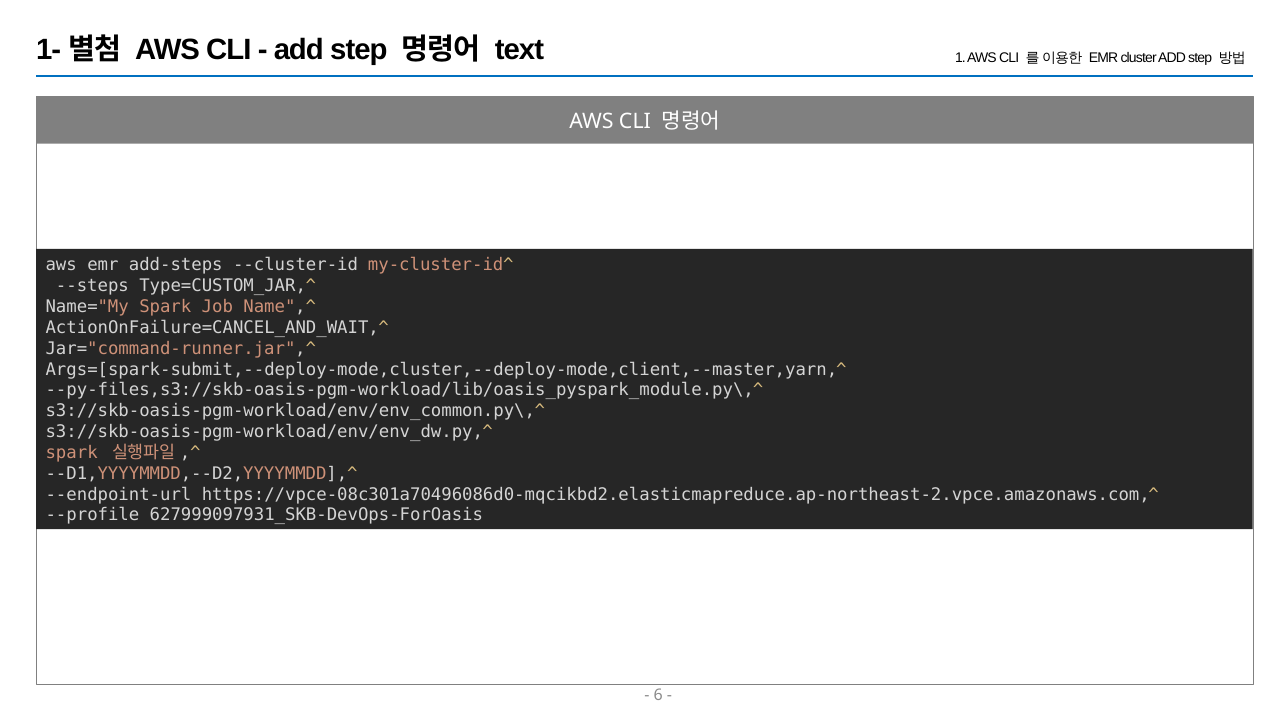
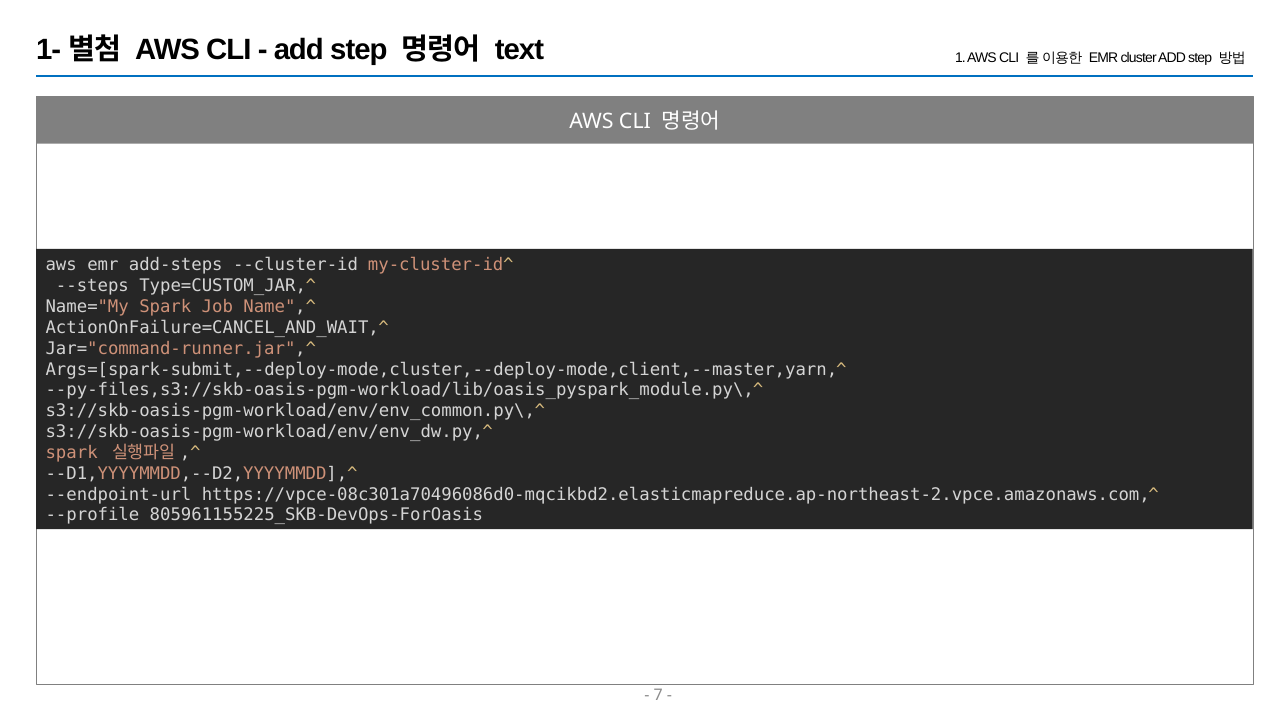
627999097931_SKB-DevOps-ForOasis: 627999097931_SKB-DevOps-ForOasis -> 805961155225_SKB-DevOps-ForOasis (316, 515)
6: 6 -> 7 (658, 695)
